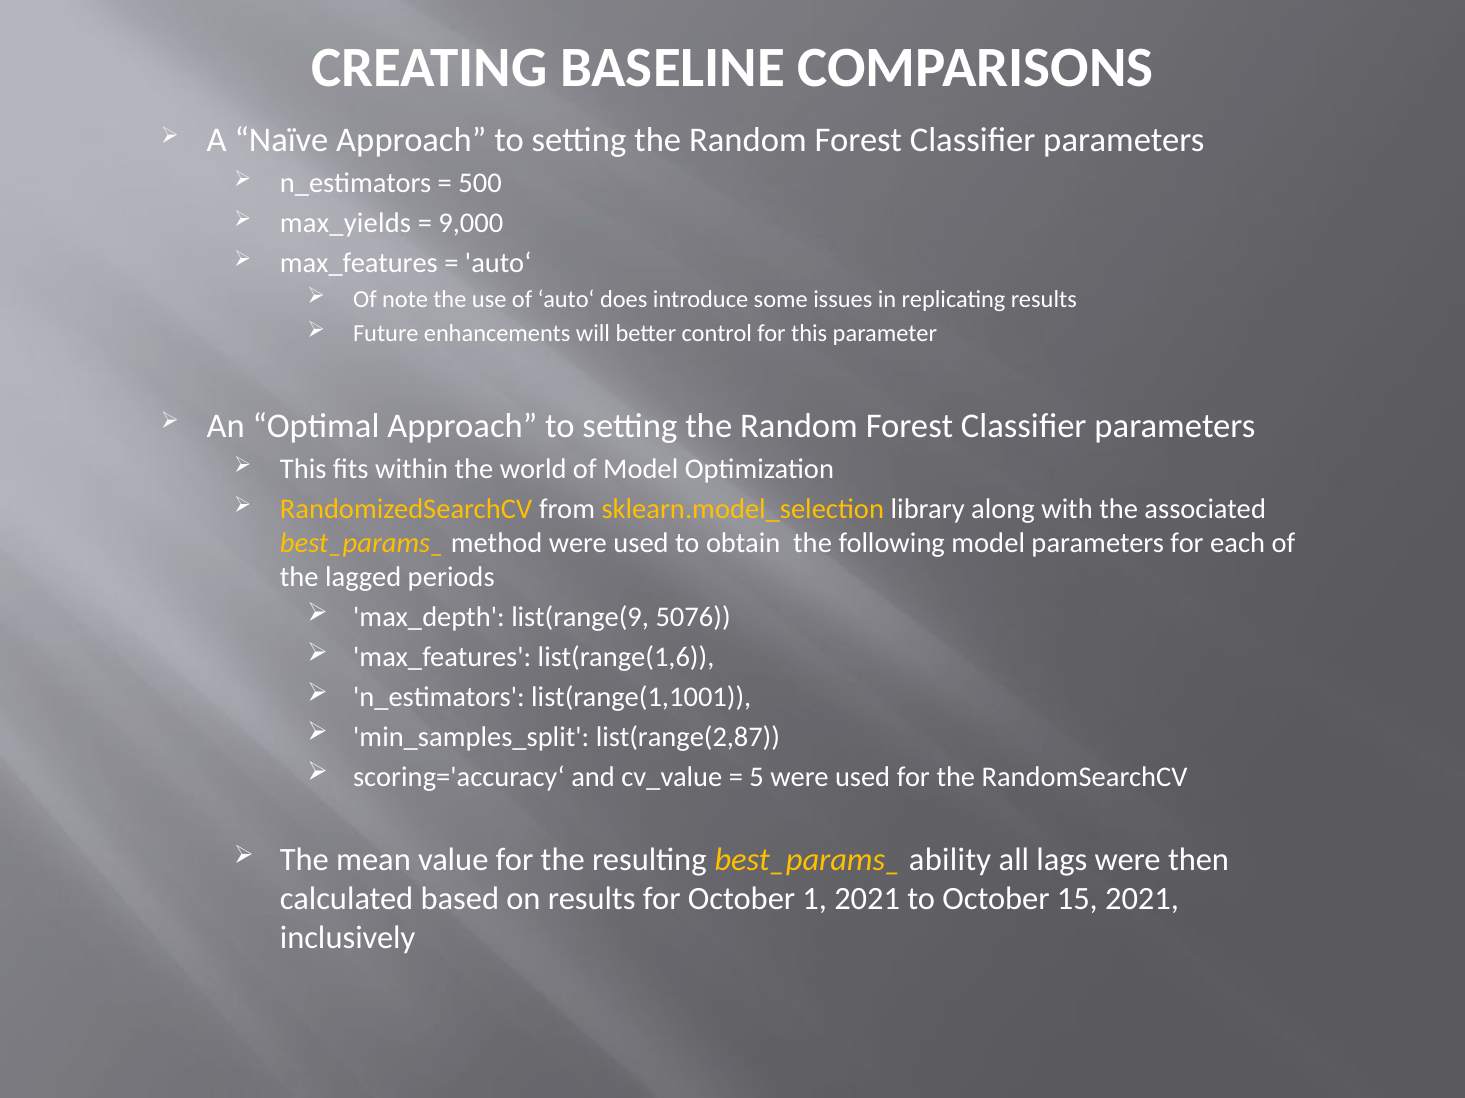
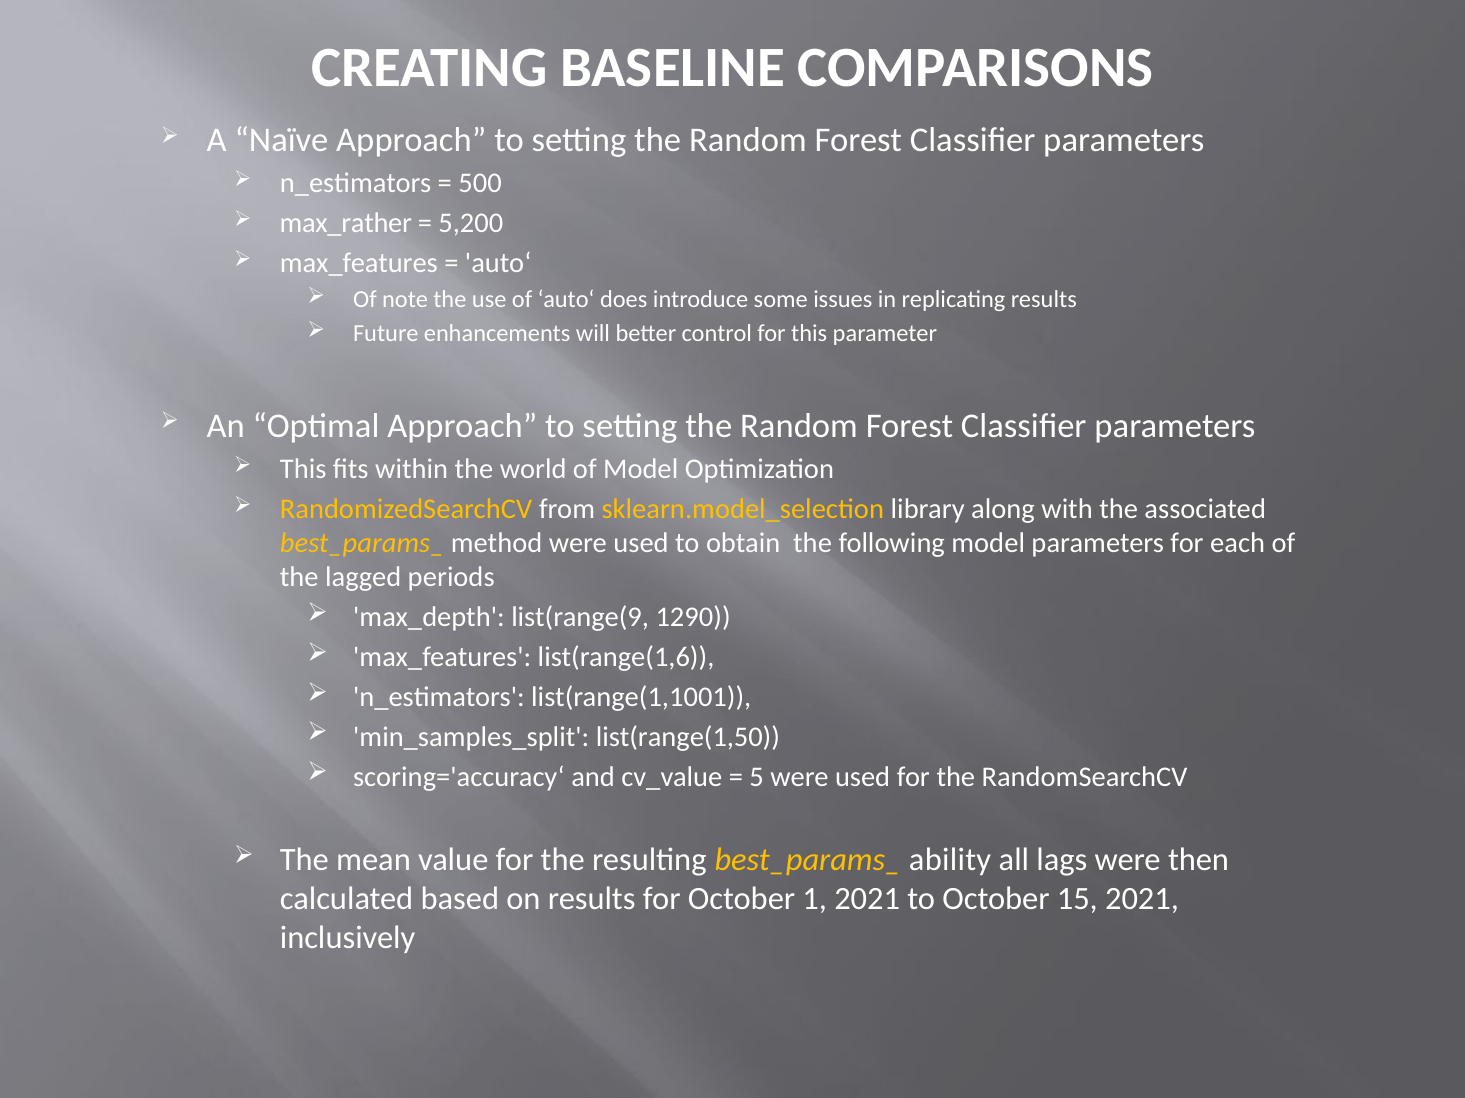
max_yields: max_yields -> max_rather (346, 223)
9,000: 9,000 -> 5,200 (471, 223)
5076: 5076 -> 1290 (693, 617)
list(range(2,87: list(range(2,87 -> list(range(1,50 (688, 737)
